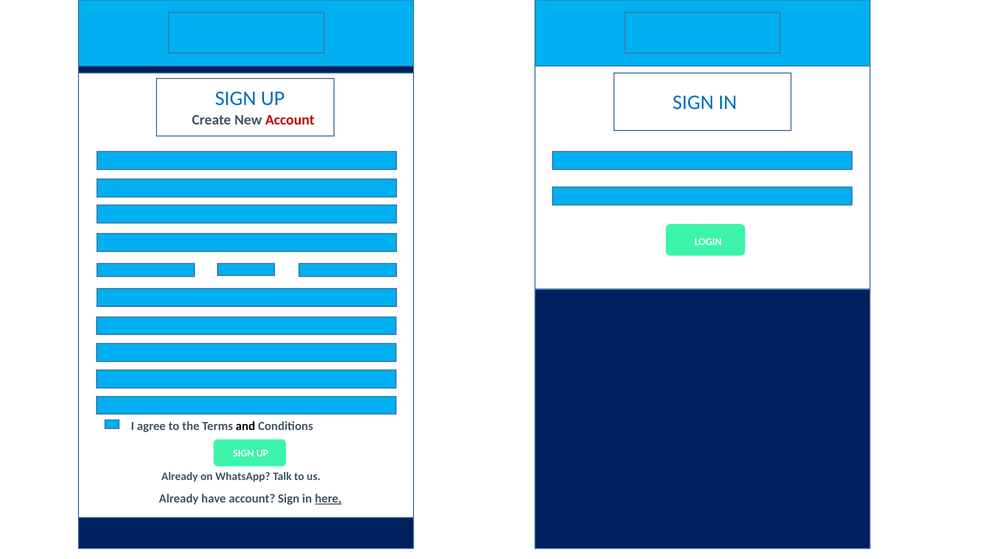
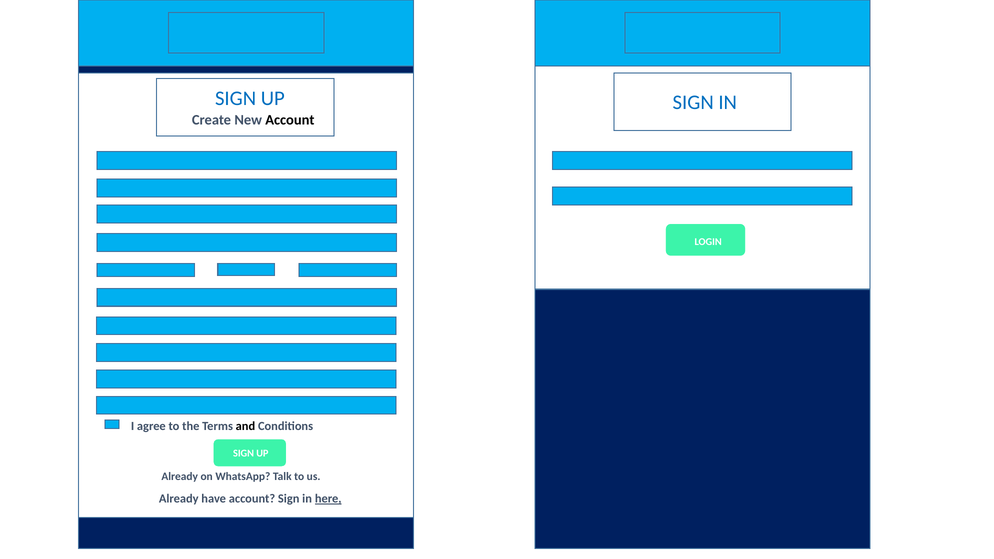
Account colour: red -> black (290, 120)
